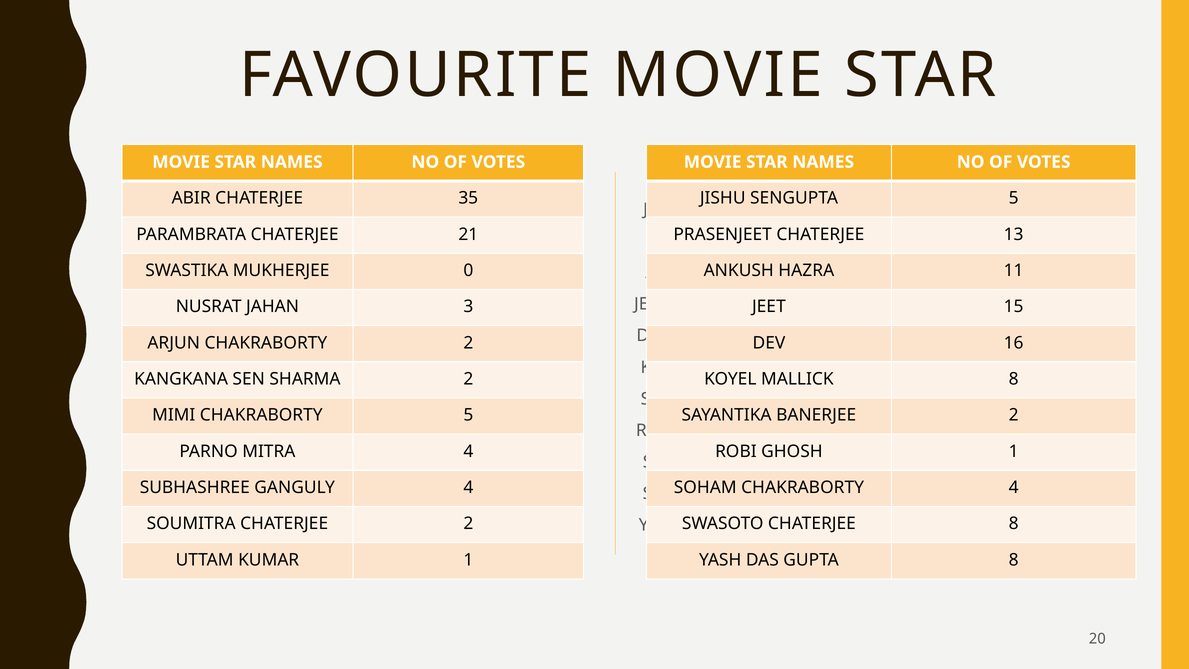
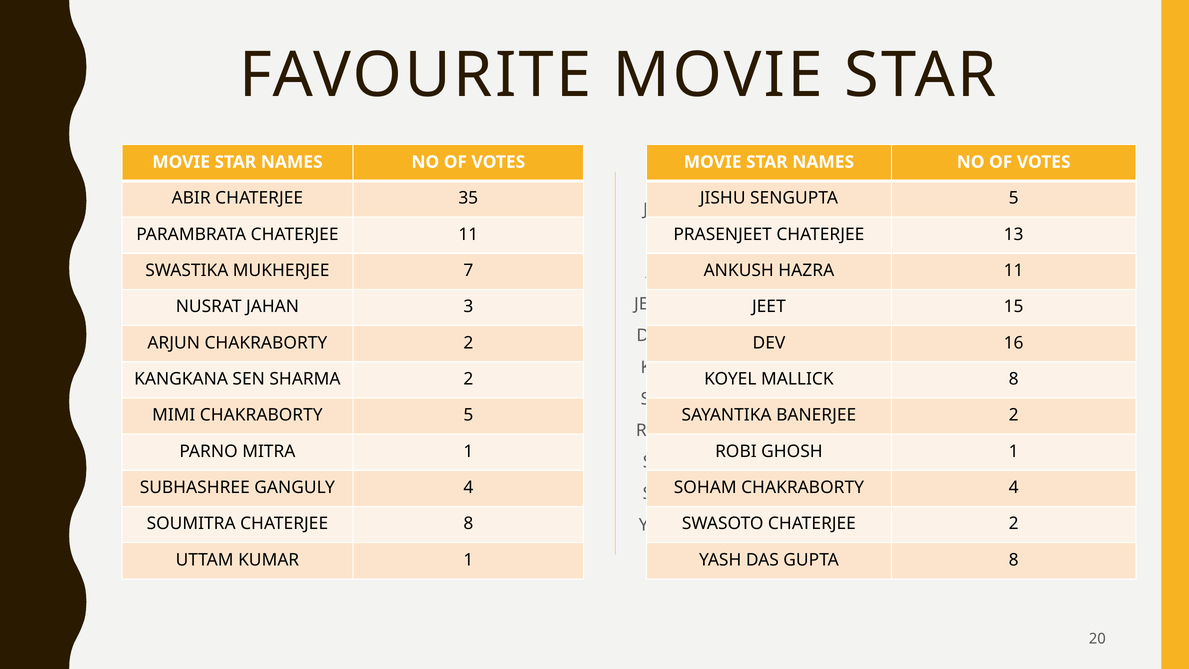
21: 21 -> 11 (468, 234)
0: 0 -> 7 (468, 270)
MITRA 4: 4 -> 1 (468, 451)
2: 2 -> 8 (468, 524)
CHATERJEE 8: 8 -> 2 (1014, 524)
